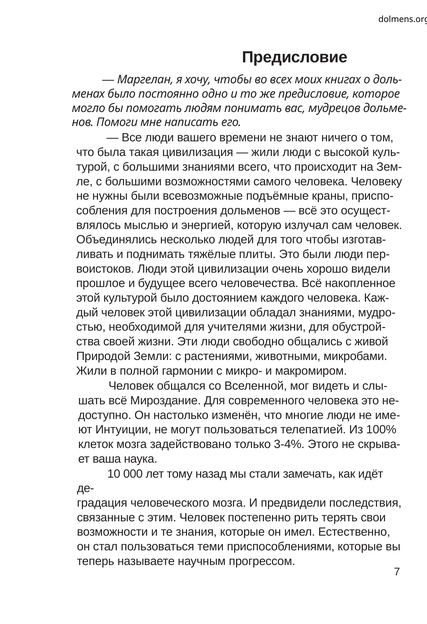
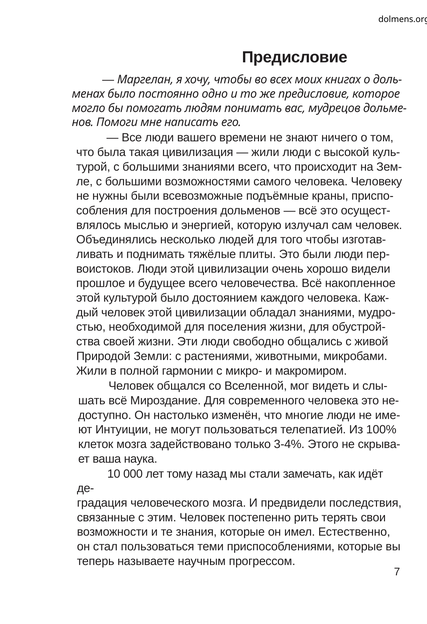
учителями: учителями -> поселения (237, 327)
